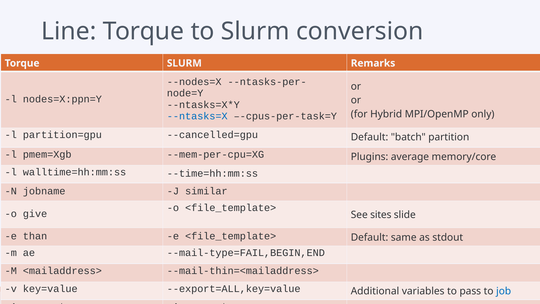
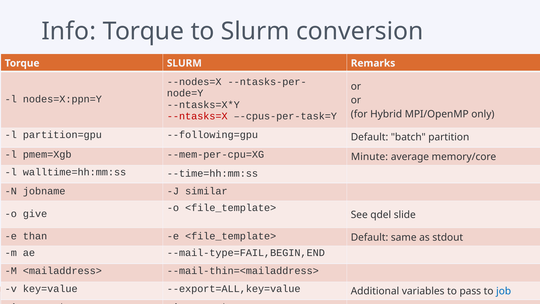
Line: Line -> Info (69, 31)
--ntasks=X colour: blue -> red (197, 116)
--cancelled=gpu: --cancelled=gpu -> --following=gpu (212, 135)
Plugins: Plugins -> Minute (369, 157)
sites: sites -> qdel (381, 215)
